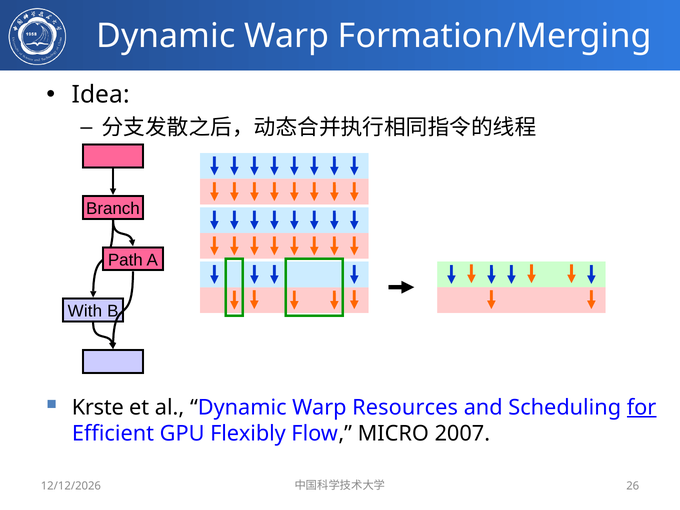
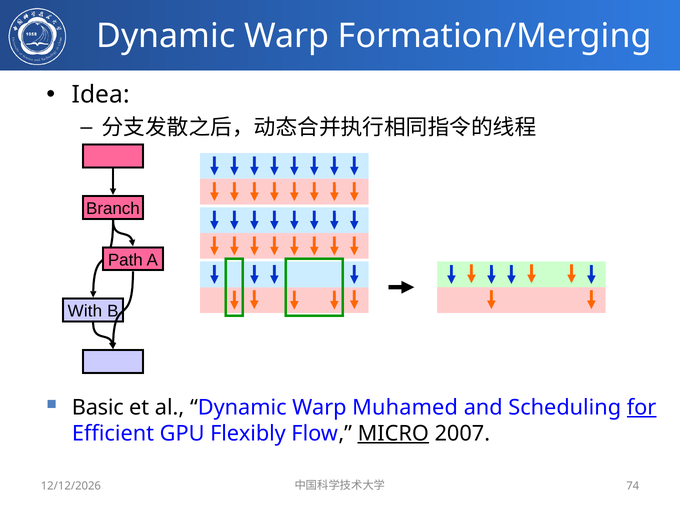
Krste: Krste -> Basic (98, 408)
Resources: Resources -> Muhamed (405, 408)
MICRO underline: none -> present (393, 434)
26: 26 -> 74 (633, 486)
